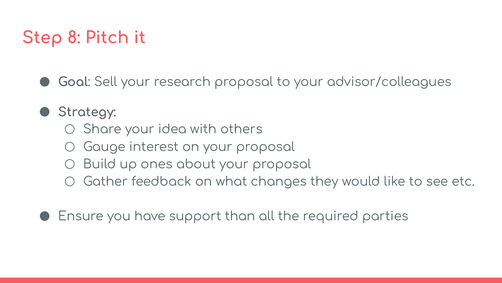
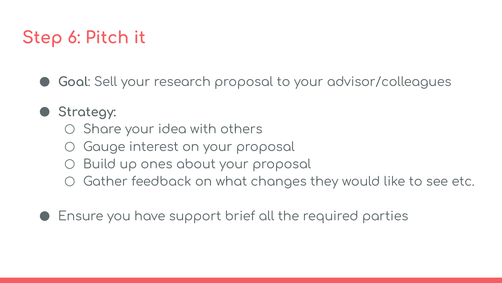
8: 8 -> 6 (74, 38)
than: than -> brief (240, 216)
